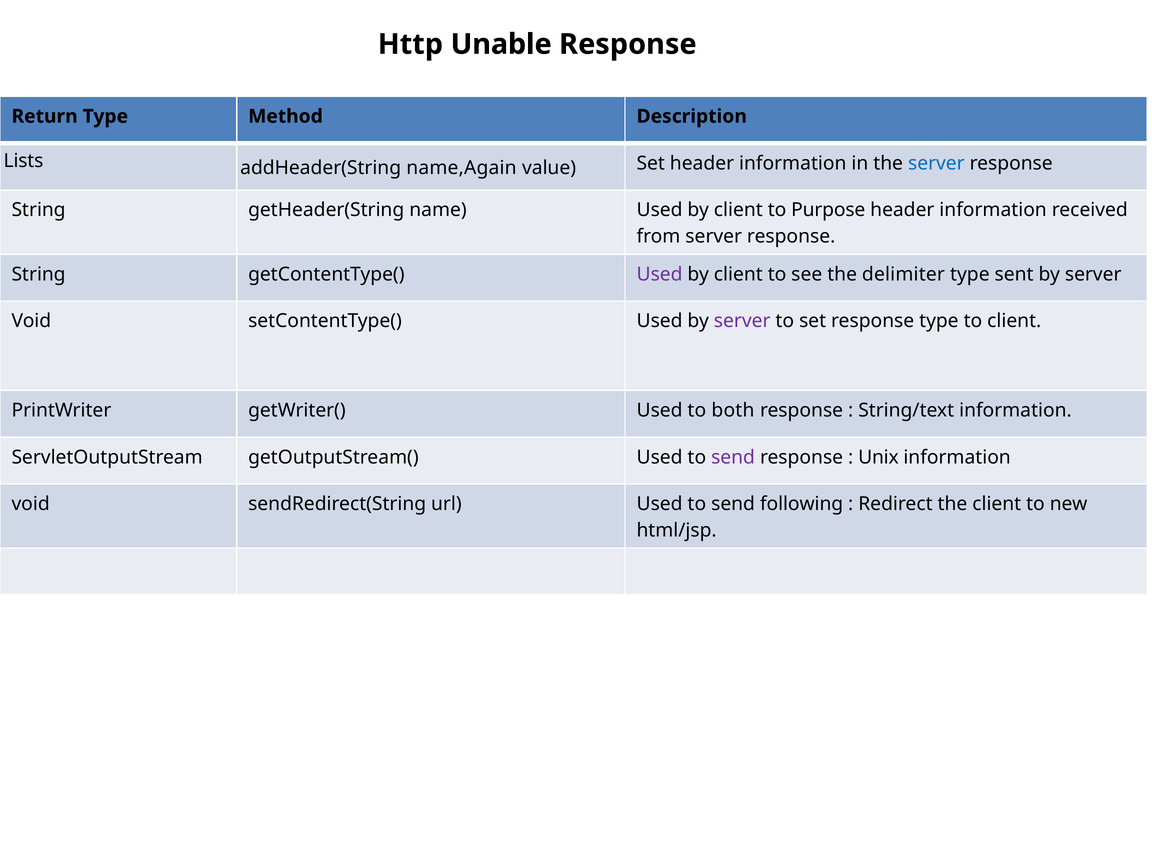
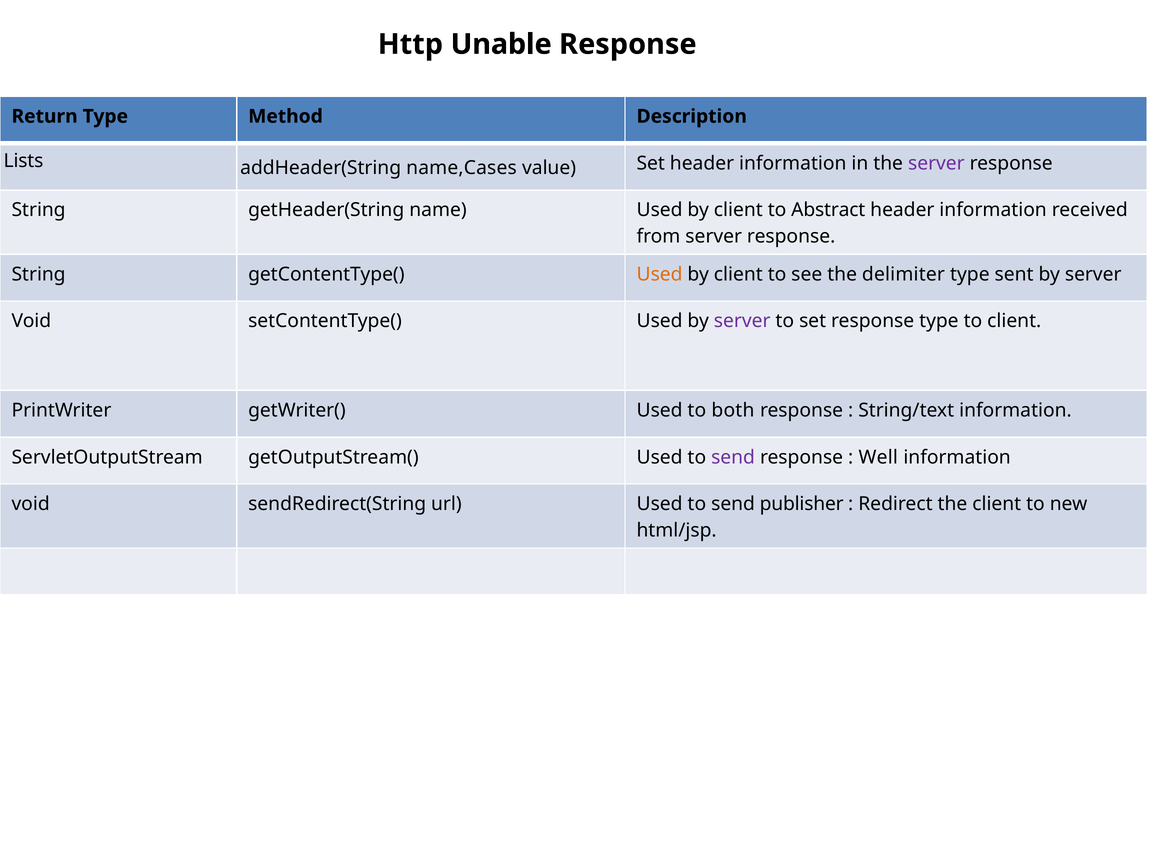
name,Again: name,Again -> name,Cases (461, 168)
server colour: blue -> purple (936, 163)
Purpose: Purpose -> Abstract (828, 210)
Used colour: purple -> orange (660, 274)
Unix: Unix -> Well (878, 458)
following: following -> publisher (802, 504)
